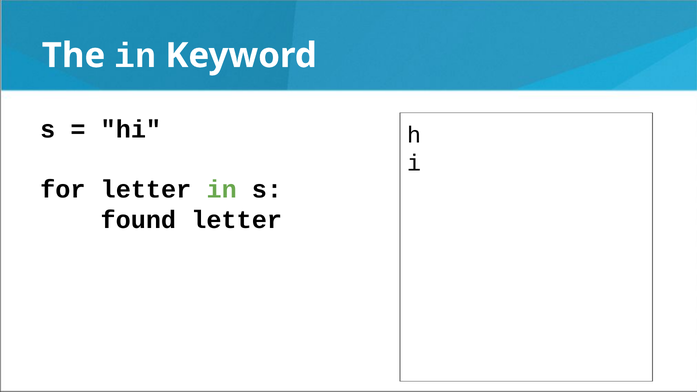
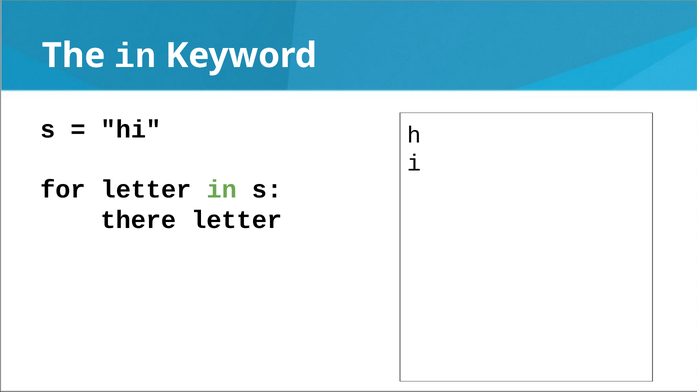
found: found -> there (138, 220)
